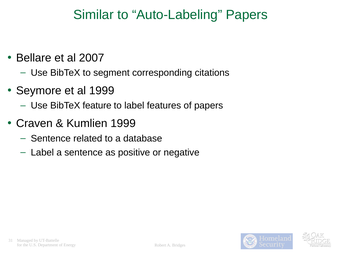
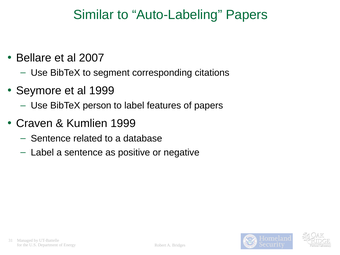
feature: feature -> person (97, 106)
